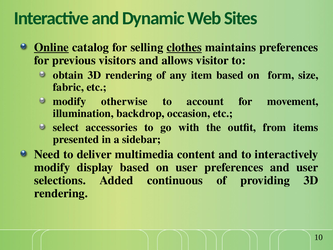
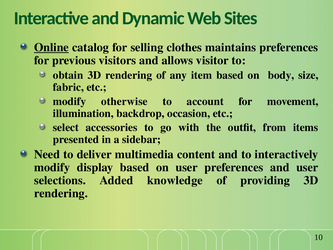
clothes underline: present -> none (184, 47)
form: form -> body (281, 75)
continuous: continuous -> knowledge (175, 180)
